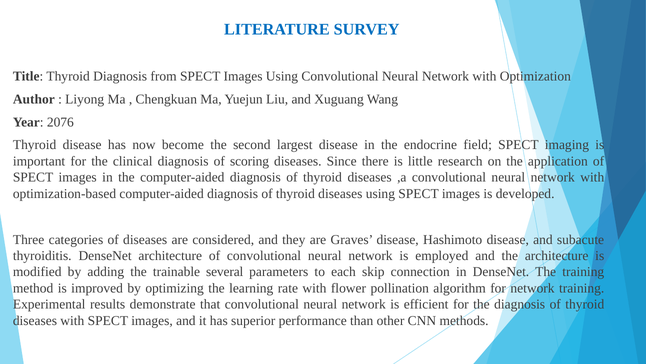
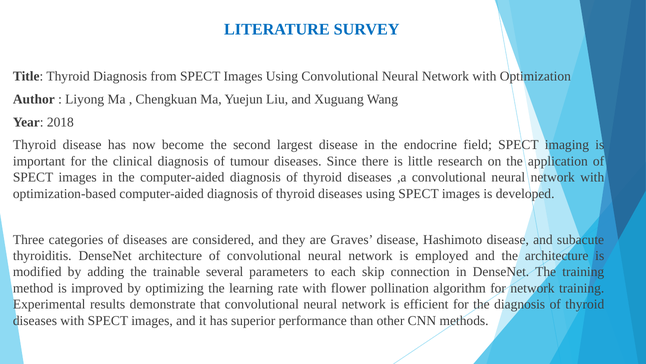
2076: 2076 -> 2018 (60, 122)
scoring: scoring -> tumour (249, 161)
